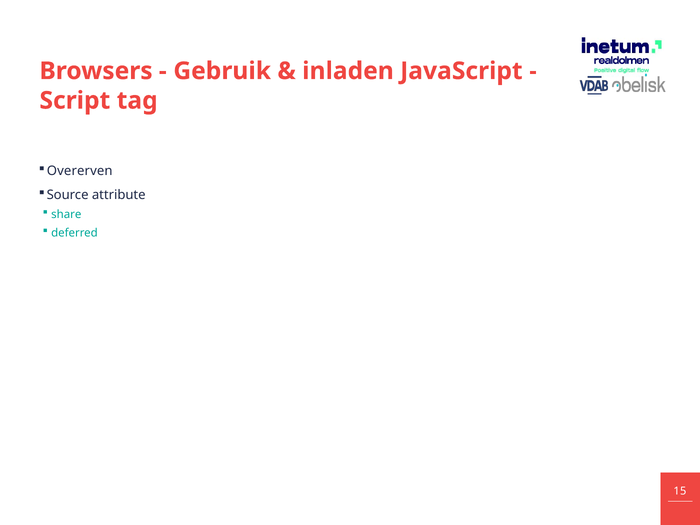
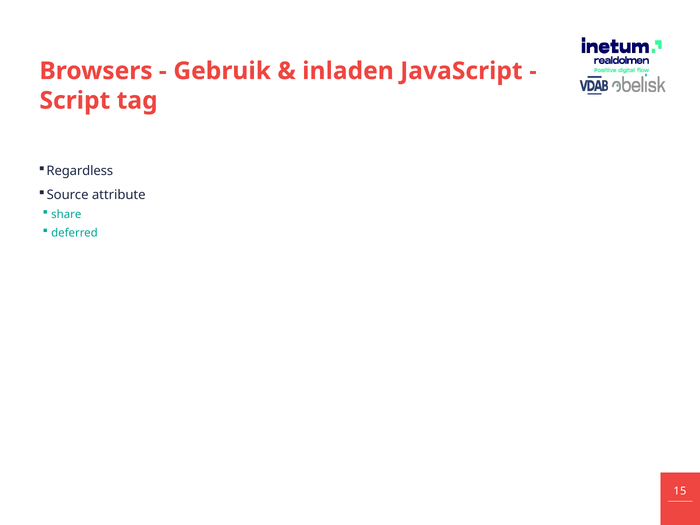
Overerven: Overerven -> Regardless (80, 171)
